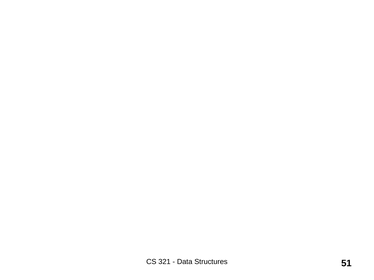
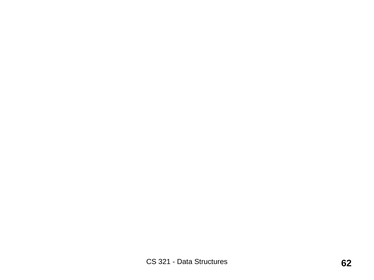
51: 51 -> 62 (346, 264)
